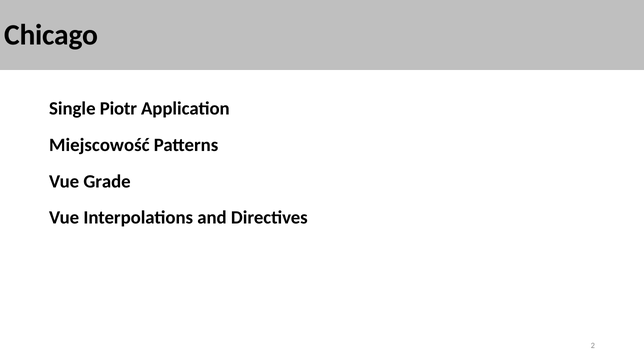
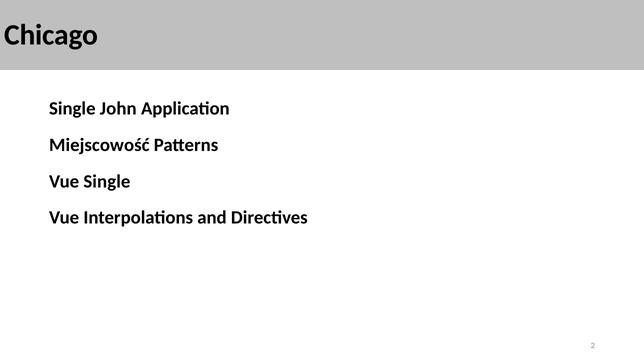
Piotr: Piotr -> John (118, 109)
Vue Grade: Grade -> Single (107, 182)
